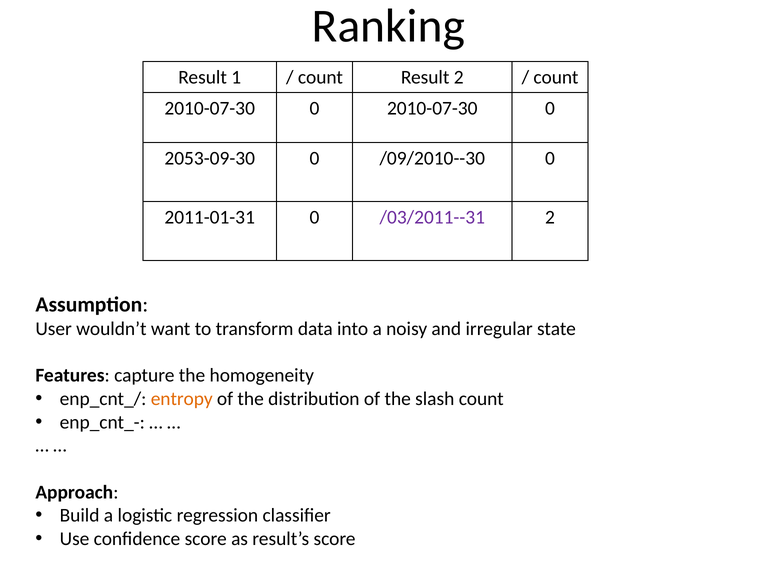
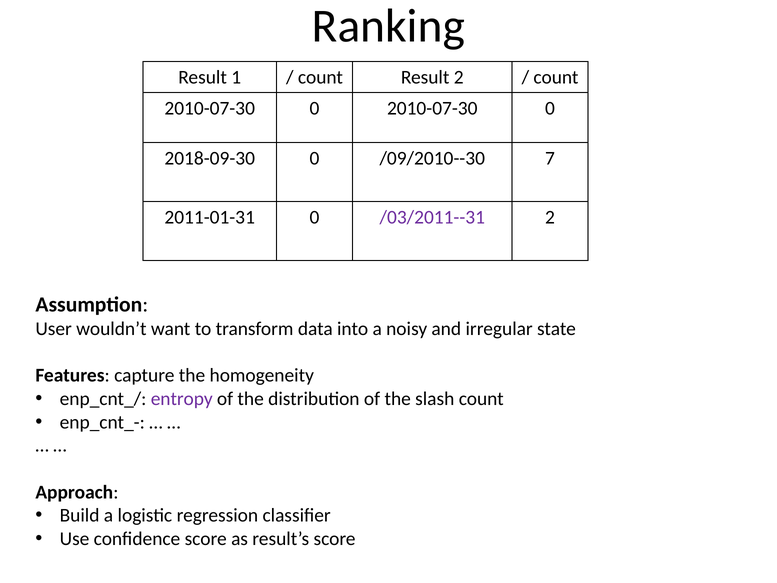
2053-09-30: 2053-09-30 -> 2018-09-30 (210, 158)
/09/2010--30 0: 0 -> 7 (550, 158)
entropy colour: orange -> purple (182, 399)
